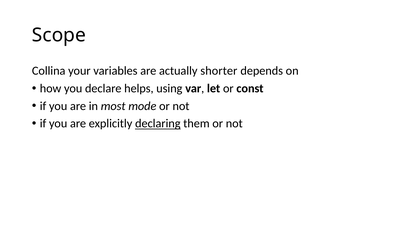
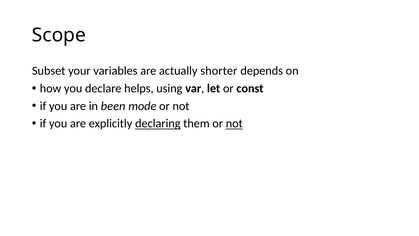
Collina: Collina -> Subset (49, 71)
most: most -> been (113, 106)
not underline: none -> present (234, 123)
